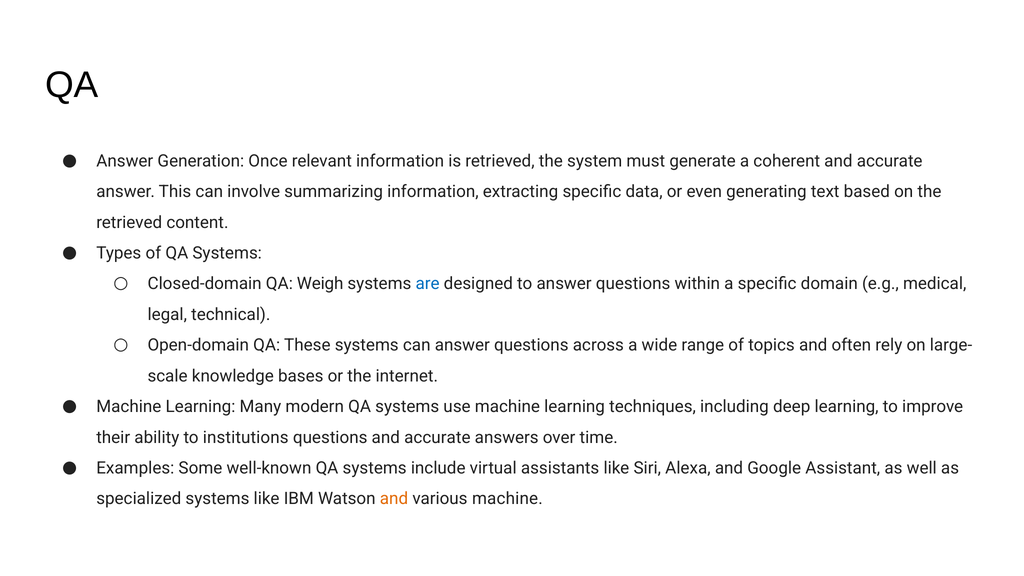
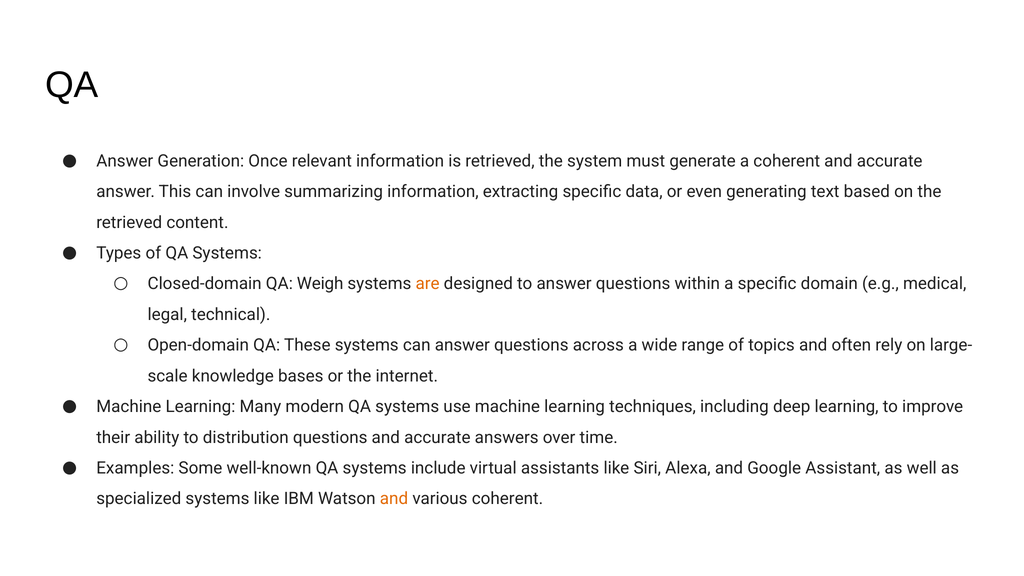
are colour: blue -> orange (428, 284)
institutions: institutions -> distribution (246, 437)
various machine: machine -> coherent (507, 499)
